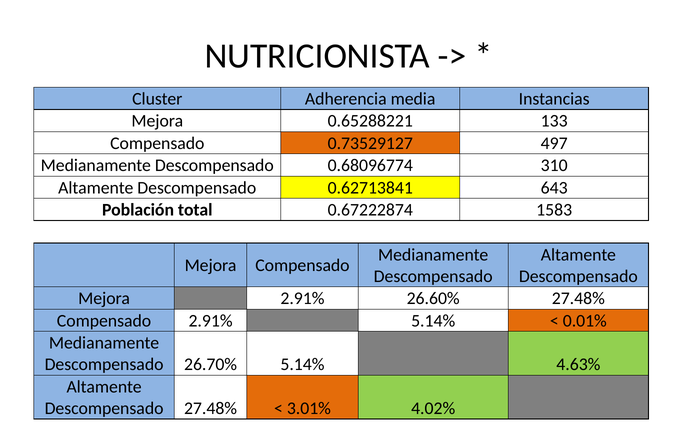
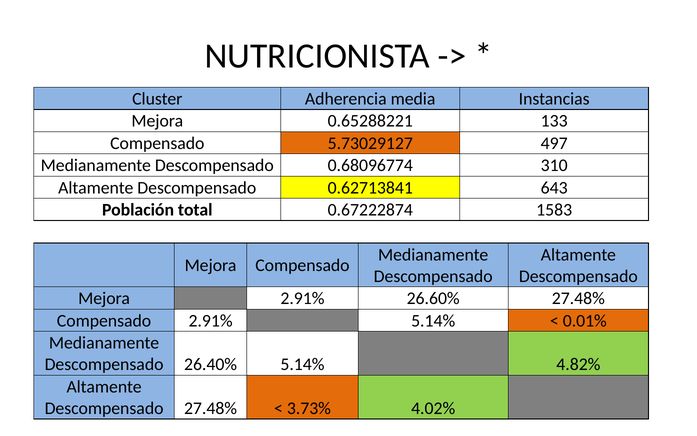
0.73529127: 0.73529127 -> 5.73029127 (370, 143)
26.70%: 26.70% -> 26.40% (211, 364)
4.63%: 4.63% -> 4.82% (578, 364)
3.01%: 3.01% -> 3.73% (309, 408)
